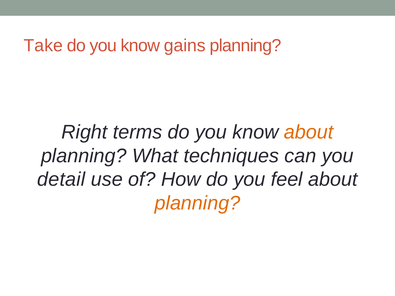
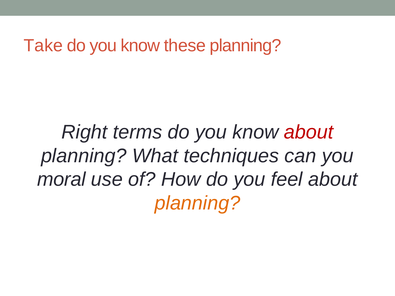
gains: gains -> these (185, 46)
about colour: orange -> red (309, 132)
detail: detail -> moral (61, 180)
